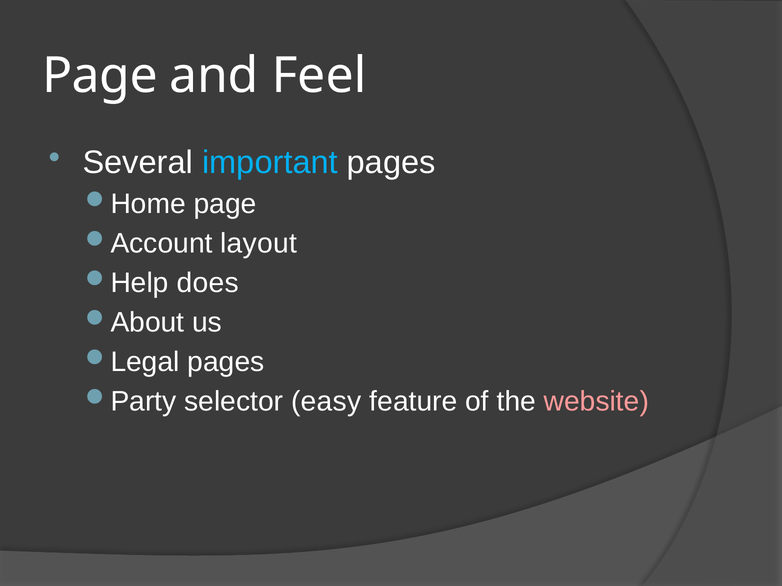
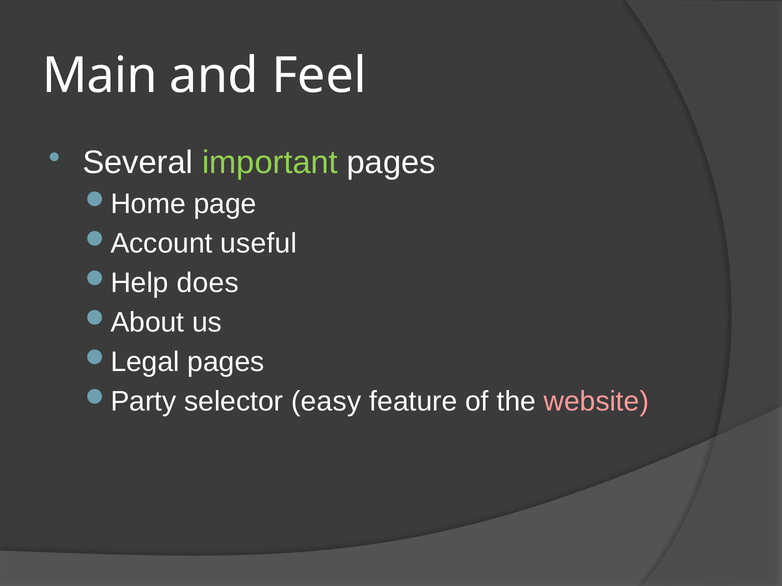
Page: Page -> Main (100, 76)
important colour: light blue -> light green (270, 163)
layout: layout -> useful (259, 244)
